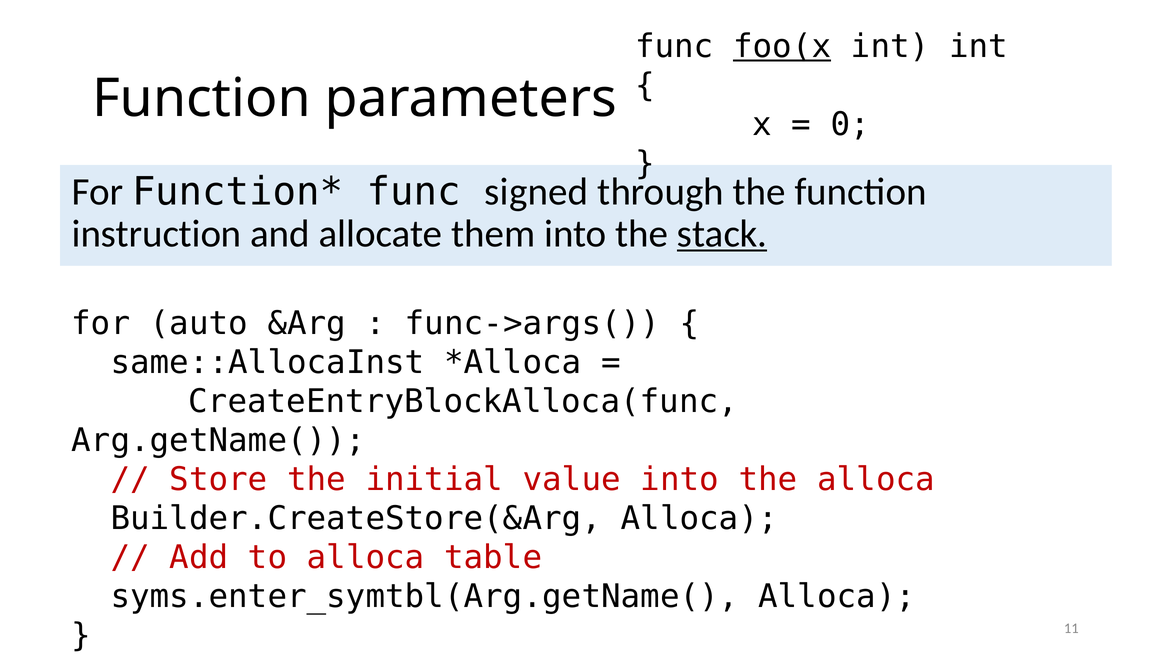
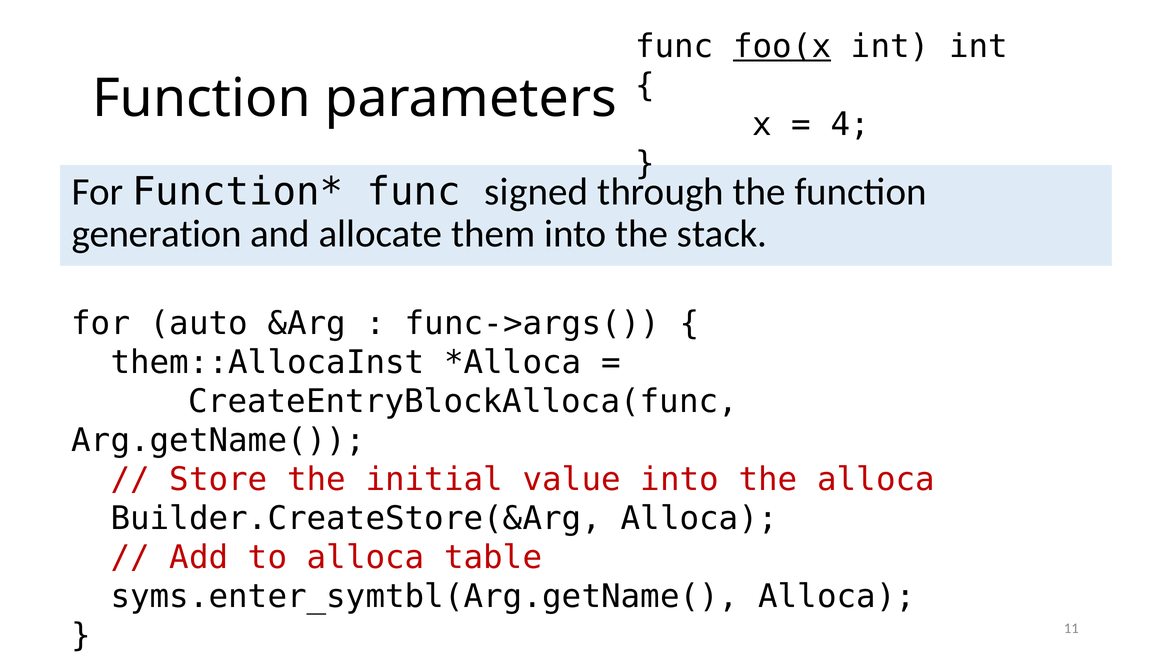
0: 0 -> 4 (850, 124)
instruction: instruction -> generation (157, 234)
stack underline: present -> none (722, 234)
same::AllocaInst: same::AllocaInst -> them::AllocaInst (268, 363)
